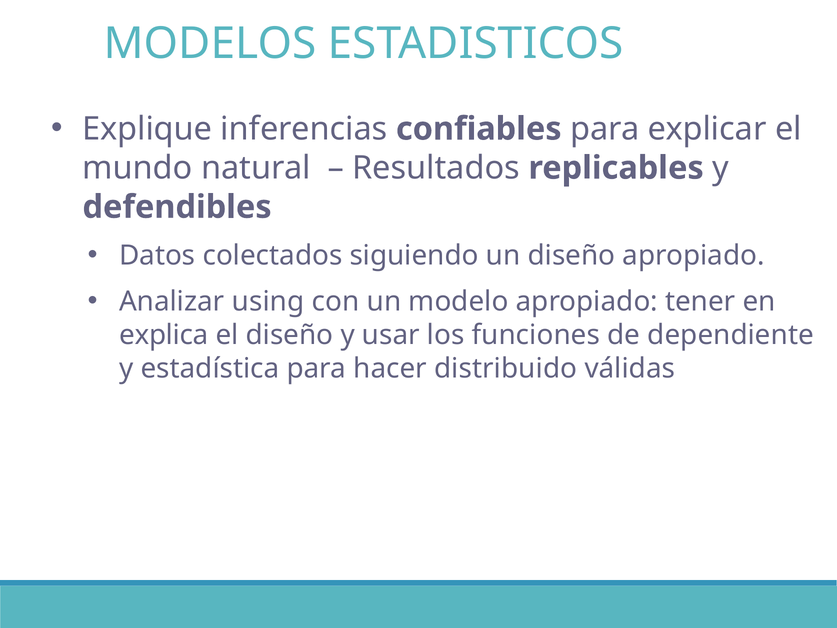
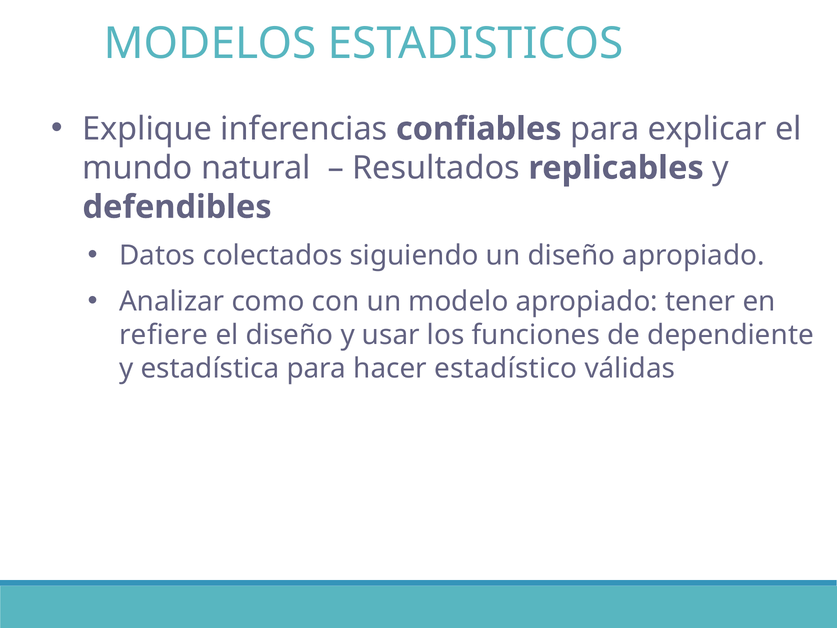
using: using -> como (268, 302)
explica: explica -> refiere (164, 335)
distribuido: distribuido -> estadístico (506, 369)
